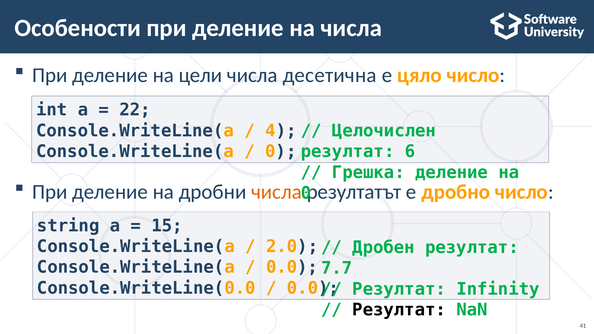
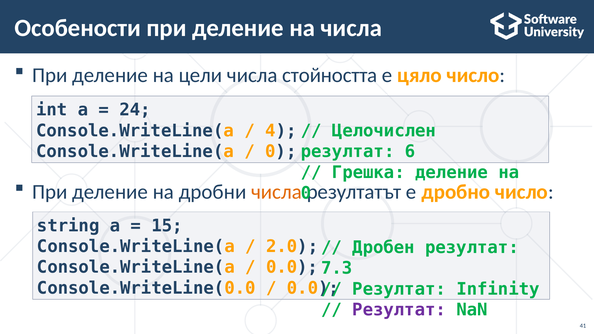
десетична: десетична -> стойността (330, 75)
22: 22 -> 24 (135, 110)
7.7: 7.7 -> 7.3 (337, 268)
Резултат colour: black -> purple (399, 310)
